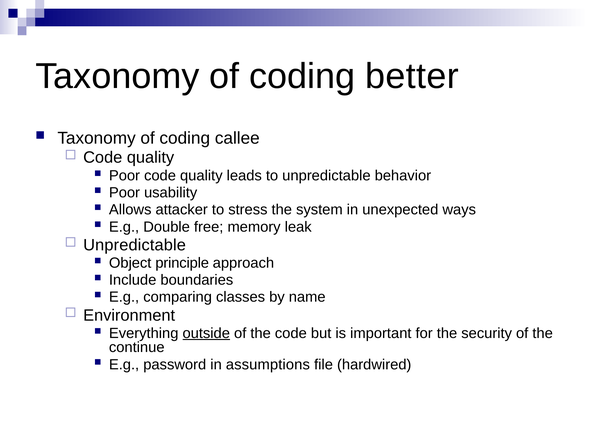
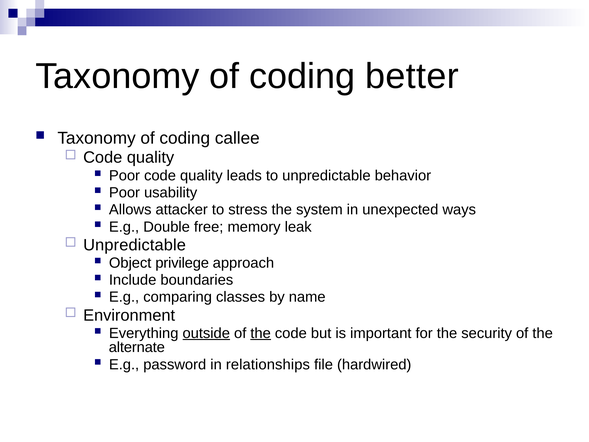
principle: principle -> privilege (182, 263)
the underline: none -> present (261, 333)
continue: continue -> alternate (137, 347)
assumptions: assumptions -> relationships (268, 364)
